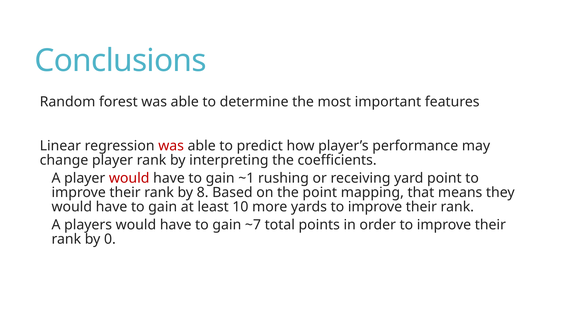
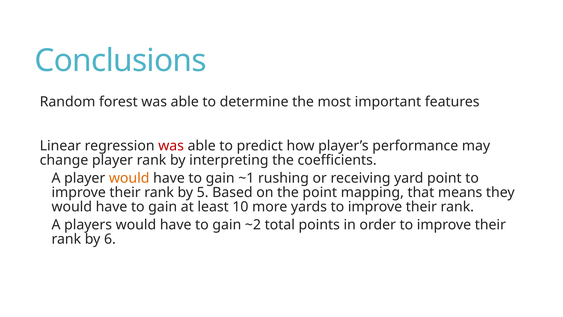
would colour: red -> orange (129, 178)
8: 8 -> 5 (203, 192)
~7: ~7 -> ~2 (253, 225)
0: 0 -> 6 (110, 239)
